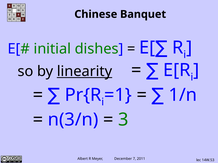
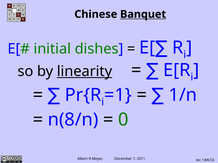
Banquet underline: none -> present (143, 14)
n(3/n: n(3/n -> n(8/n (73, 120)
3: 3 -> 0 (123, 120)
